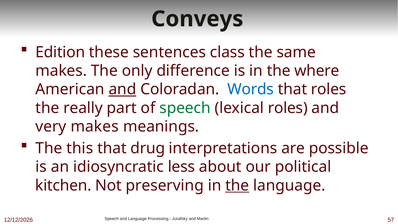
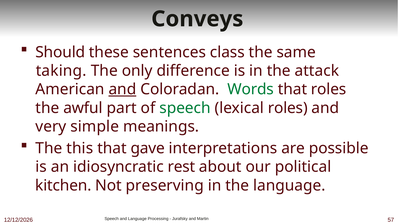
Edition: Edition -> Should (60, 52)
makes: makes -> taking (61, 71)
where: where -> attack (317, 71)
Words colour: blue -> green (251, 89)
really: really -> awful (83, 108)
very makes: makes -> simple (95, 126)
drug: drug -> gave (148, 148)
less: less -> rest (181, 167)
the underline: present -> none (237, 185)
